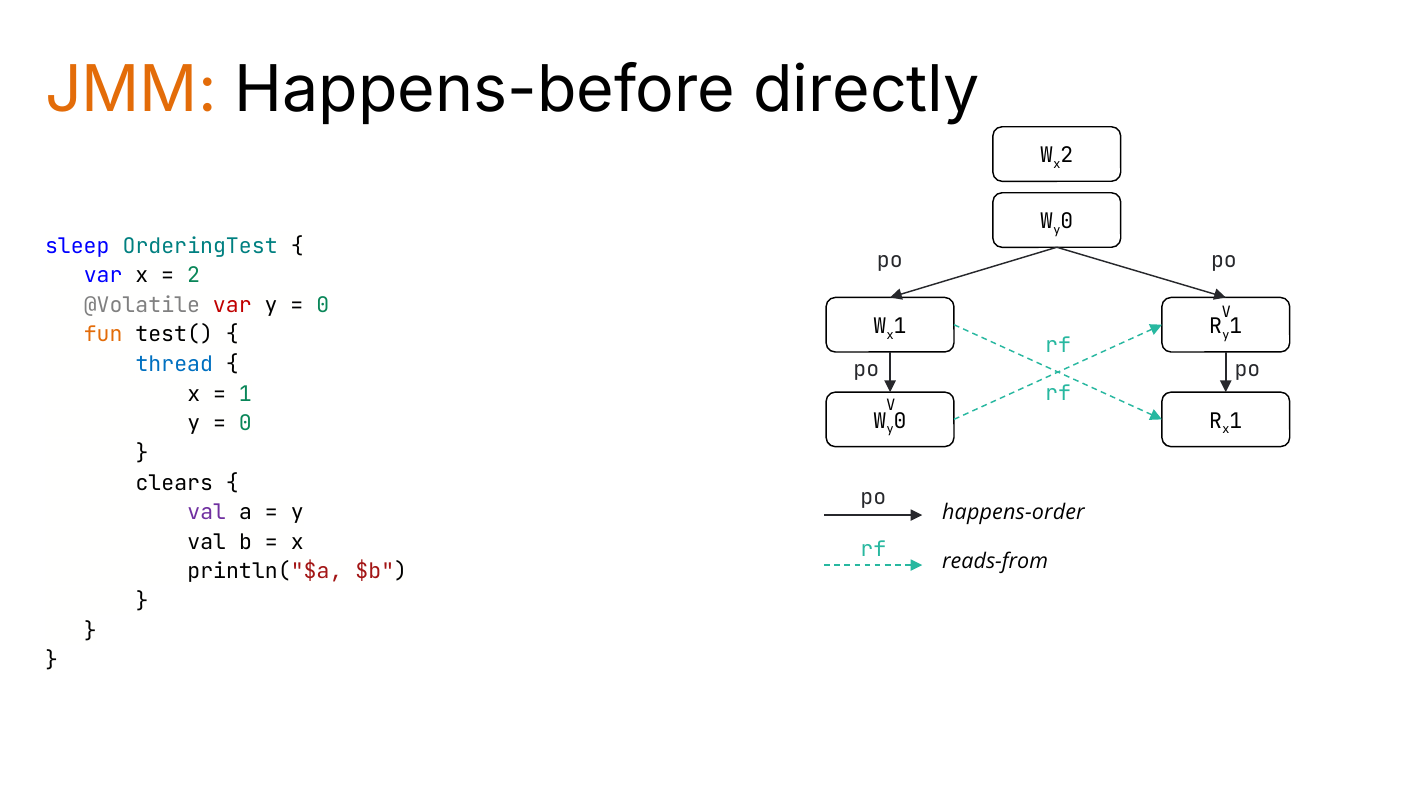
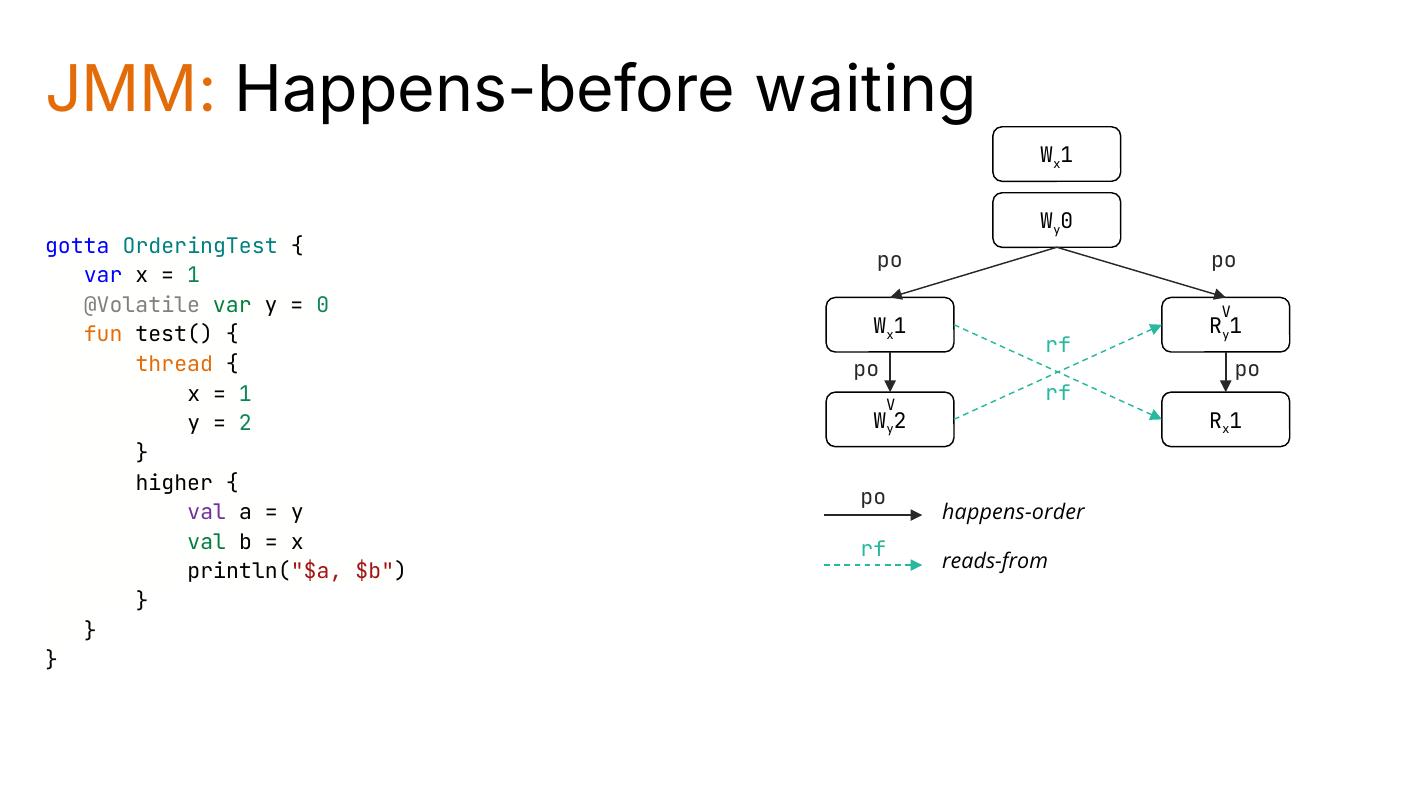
directly: directly -> waiting (866, 90)
2: 2 -> 1 (1067, 156)
sleep: sleep -> gotta (77, 246)
2: 2 -> 1 (194, 276)
var colour: red -> green (232, 305)
thread colour: blue -> orange (174, 365)
0: 0 -> 2 (900, 421)
0: 0 -> 2 (245, 424)
clears: clears -> higher (174, 483)
val colour: black -> green (207, 542)
